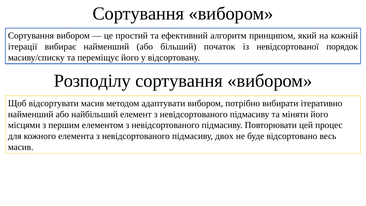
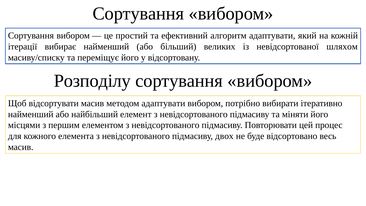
алгоритм принципом: принципом -> адаптувати (272, 36)
початок: початок -> великих (220, 47)
порядок: порядок -> шляхом (342, 47)
